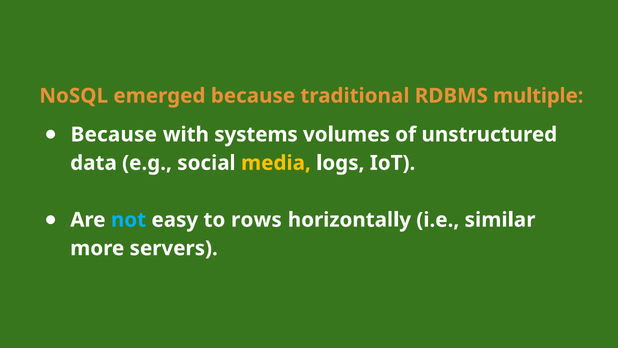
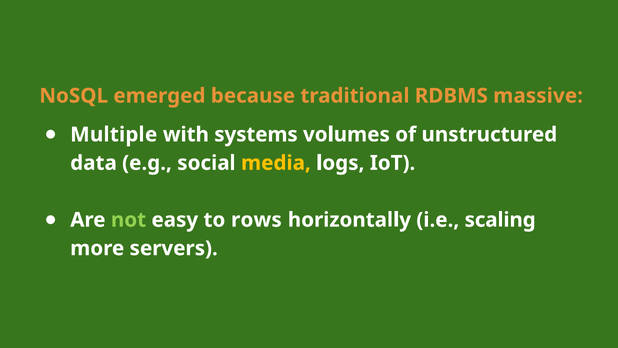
multiple: multiple -> massive (538, 96)
Because: Because -> Multiple (114, 134)
not colour: light blue -> light green (129, 220)
similar: similar -> scaling (500, 220)
